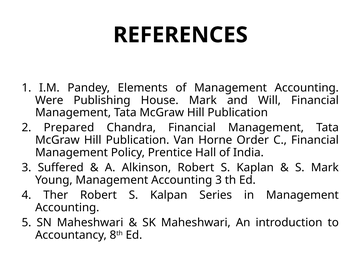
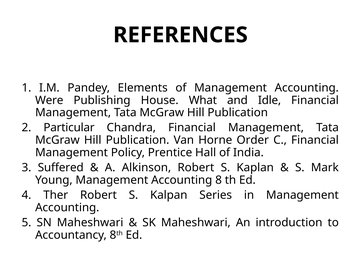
House Mark: Mark -> What (203, 100)
Will: Will -> Idle (270, 100)
Prepared: Prepared -> Particular (69, 128)
Accounting 3: 3 -> 8 (219, 180)
